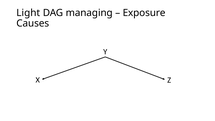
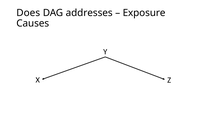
Light: Light -> Does (28, 13)
managing: managing -> addresses (89, 13)
